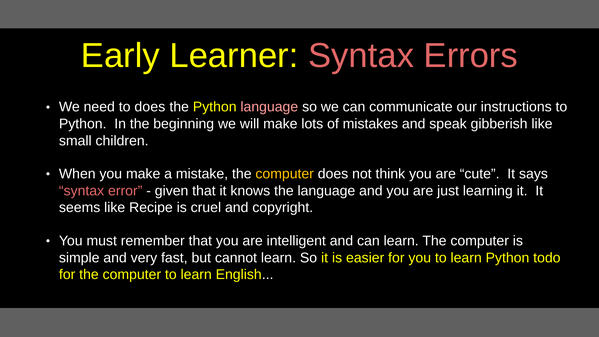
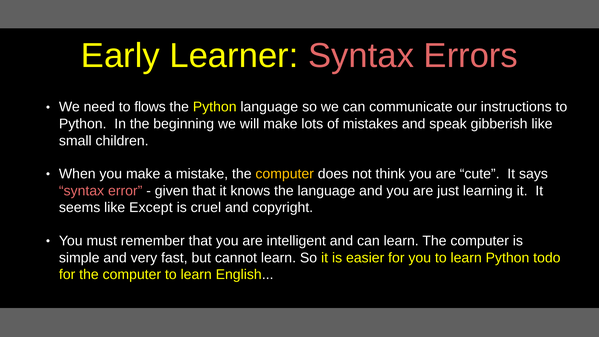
to does: does -> flows (150, 107)
language colour: pink -> white (269, 107)
Recipe: Recipe -> Except (151, 208)
